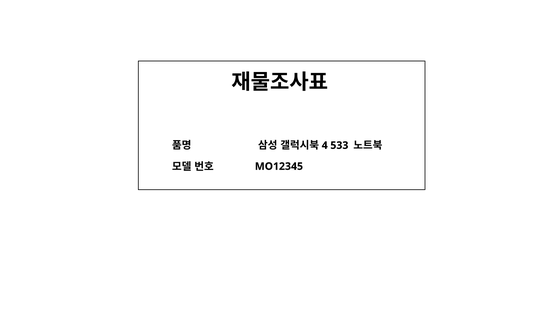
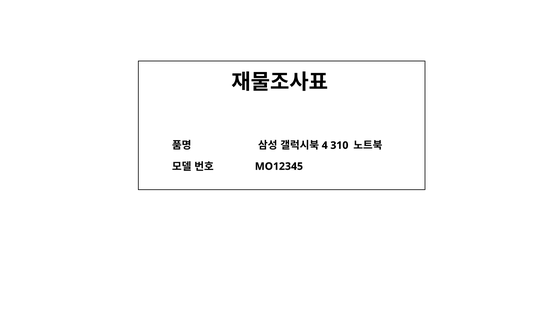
533: 533 -> 310 (339, 145)
